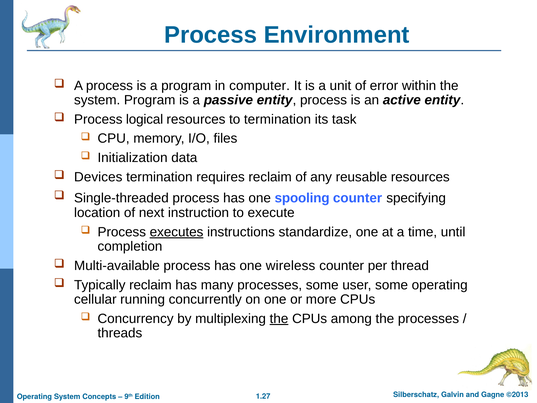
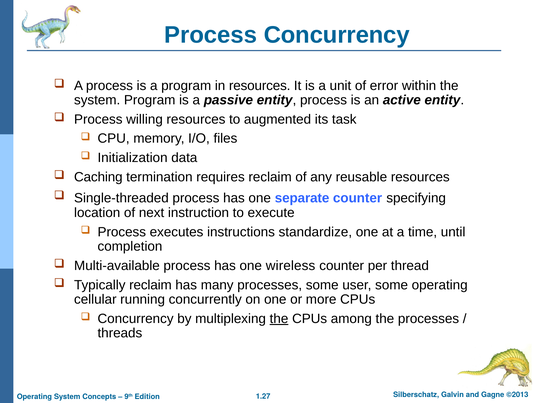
Process Environment: Environment -> Concurrency (337, 35)
in computer: computer -> resources (260, 86)
logical: logical -> willing (145, 119)
to termination: termination -> augmented (278, 119)
Devices: Devices -> Caching (98, 177)
spooling: spooling -> separate (302, 198)
executes underline: present -> none (177, 232)
